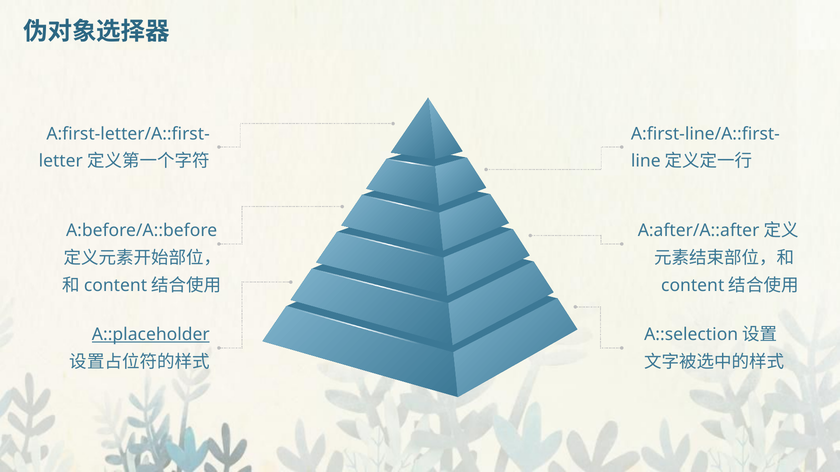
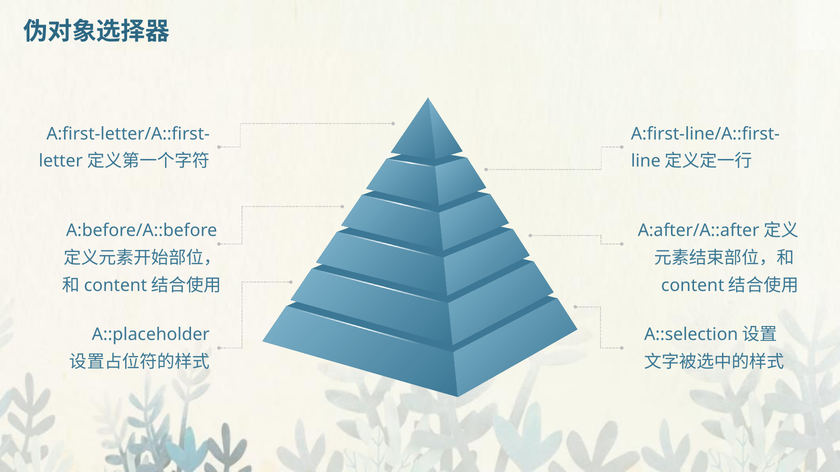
A::placeholder underline: present -> none (151, 335)
